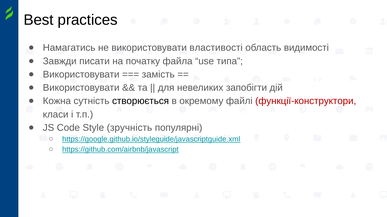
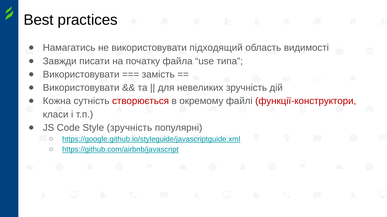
властивості: властивості -> підходящий (216, 48)
невеликих запобігти: запобігти -> зручність (247, 88)
створюється colour: black -> red (141, 101)
